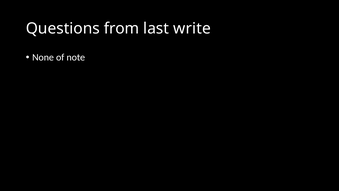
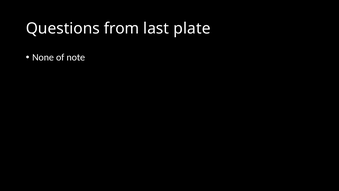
write: write -> plate (192, 28)
